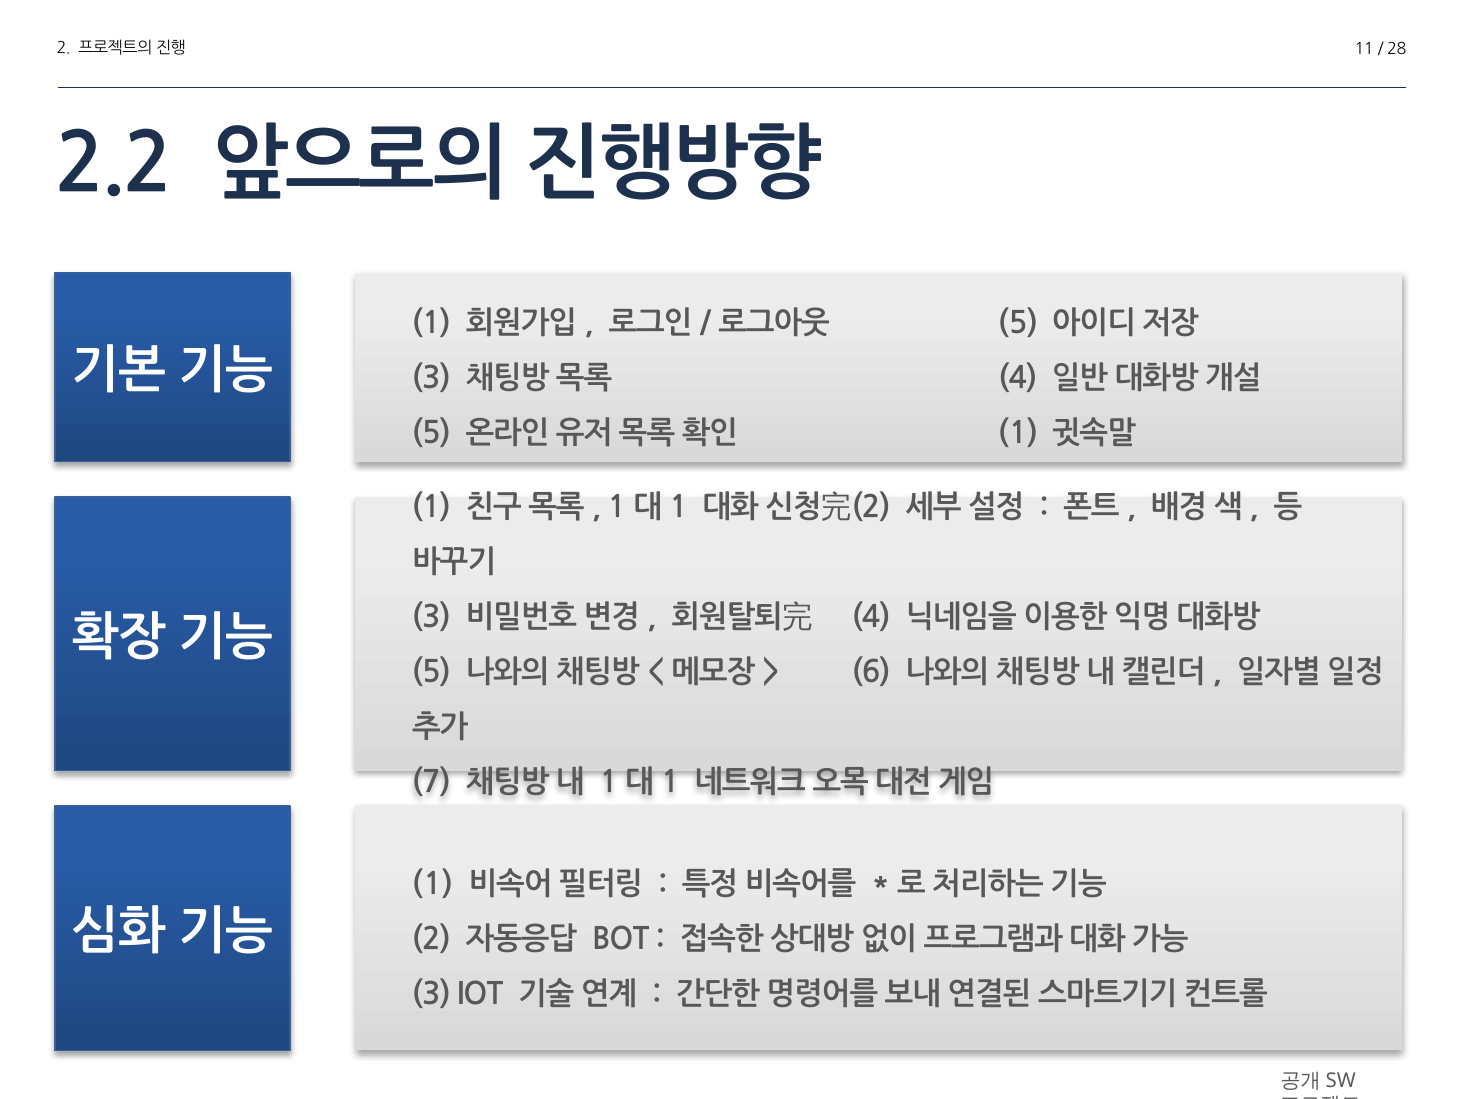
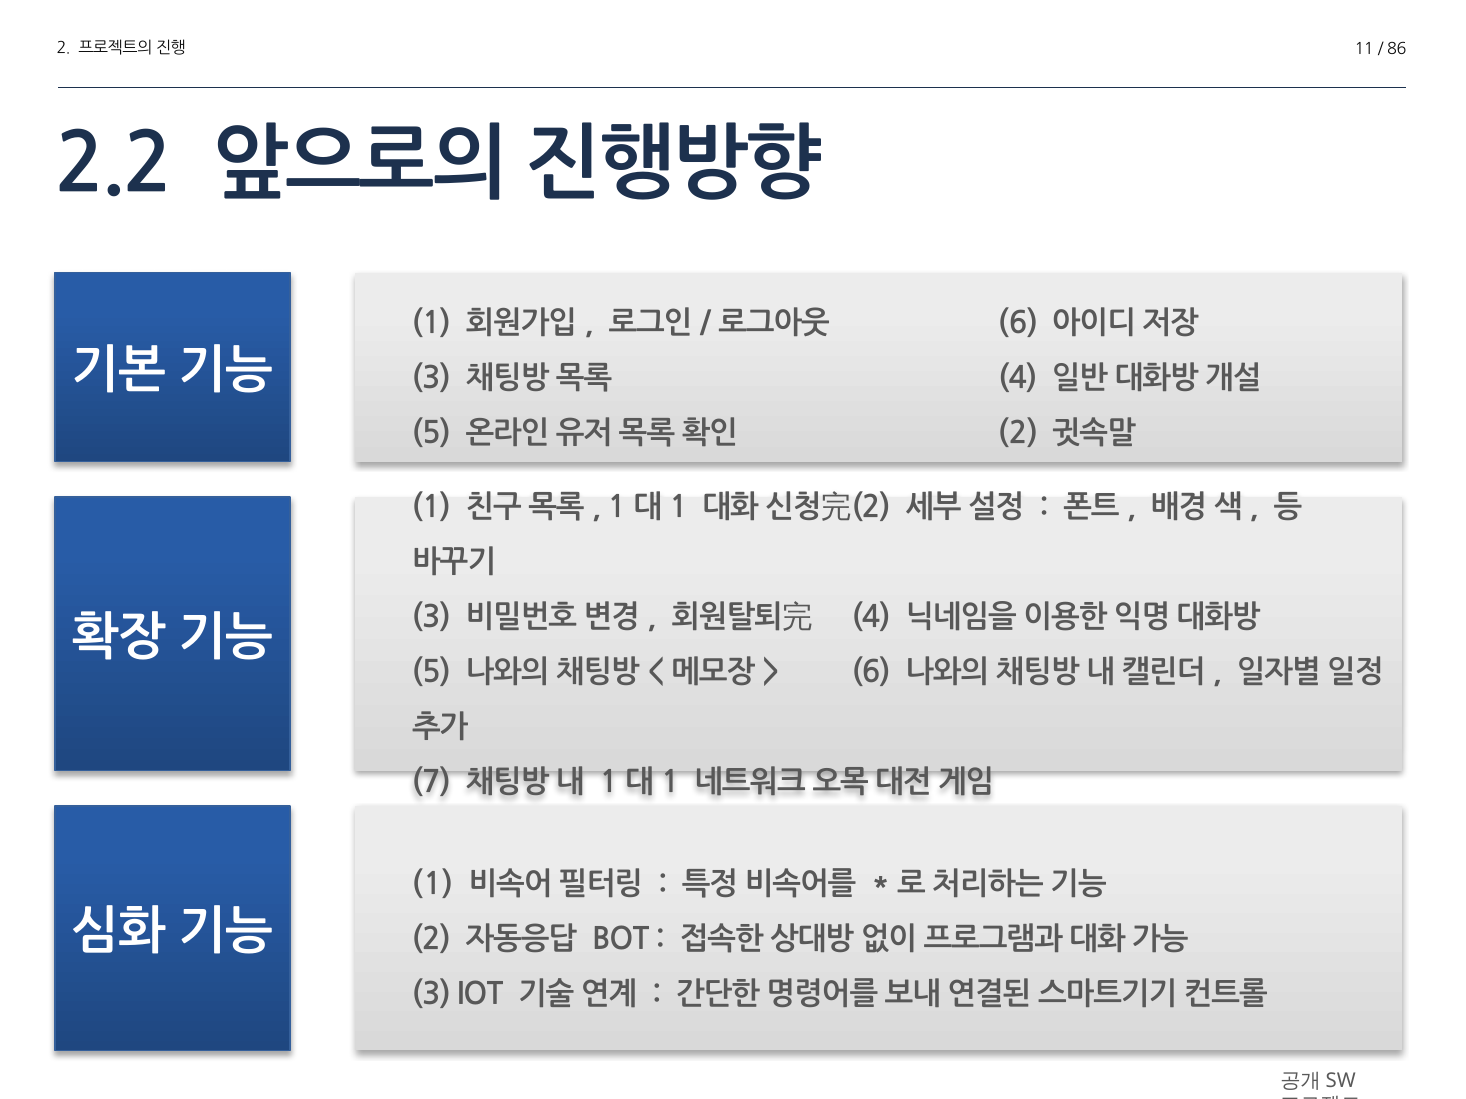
28: 28 -> 86 (1397, 49)
5: 5 -> 6 (1018, 324)
1: 1 -> 2 (1018, 434)
